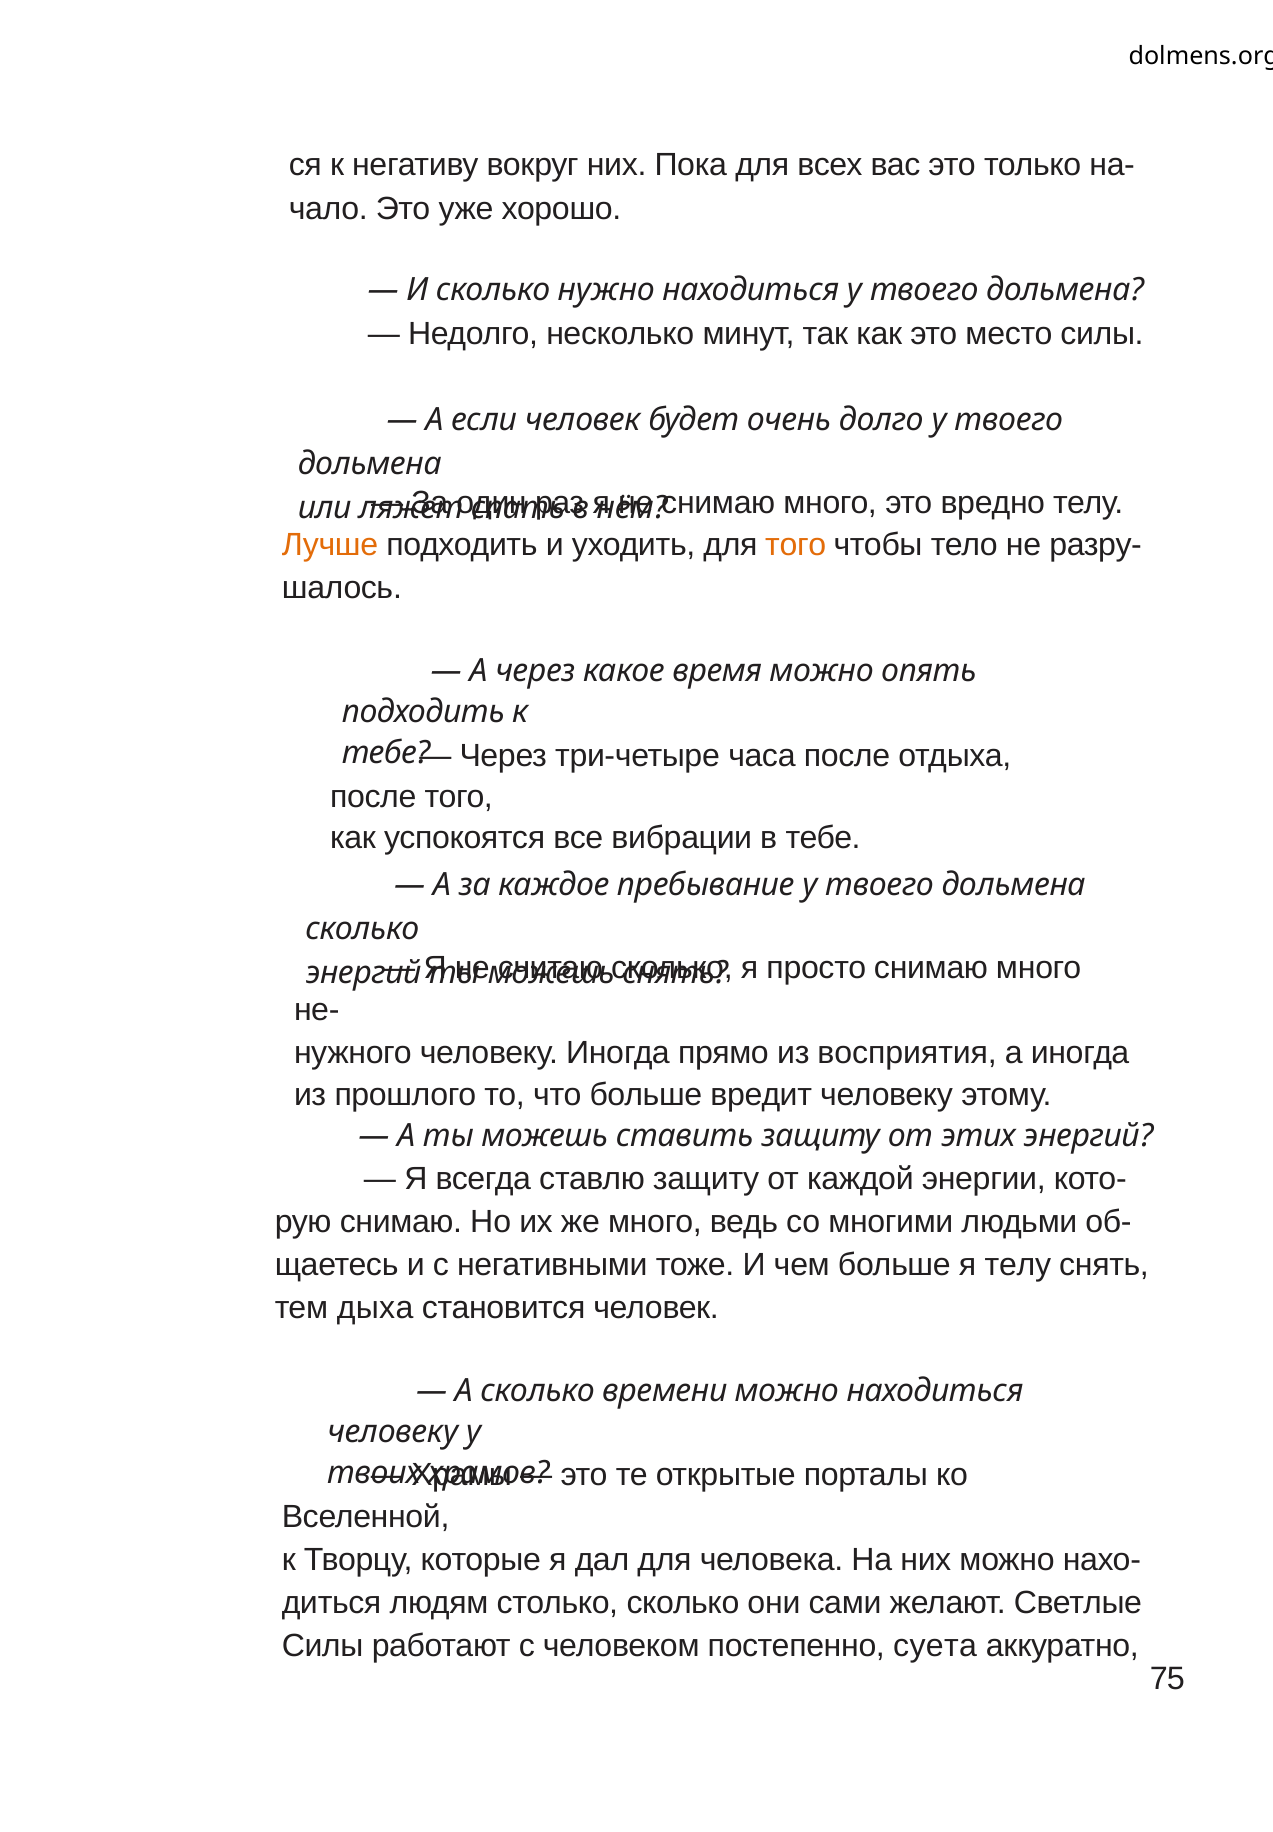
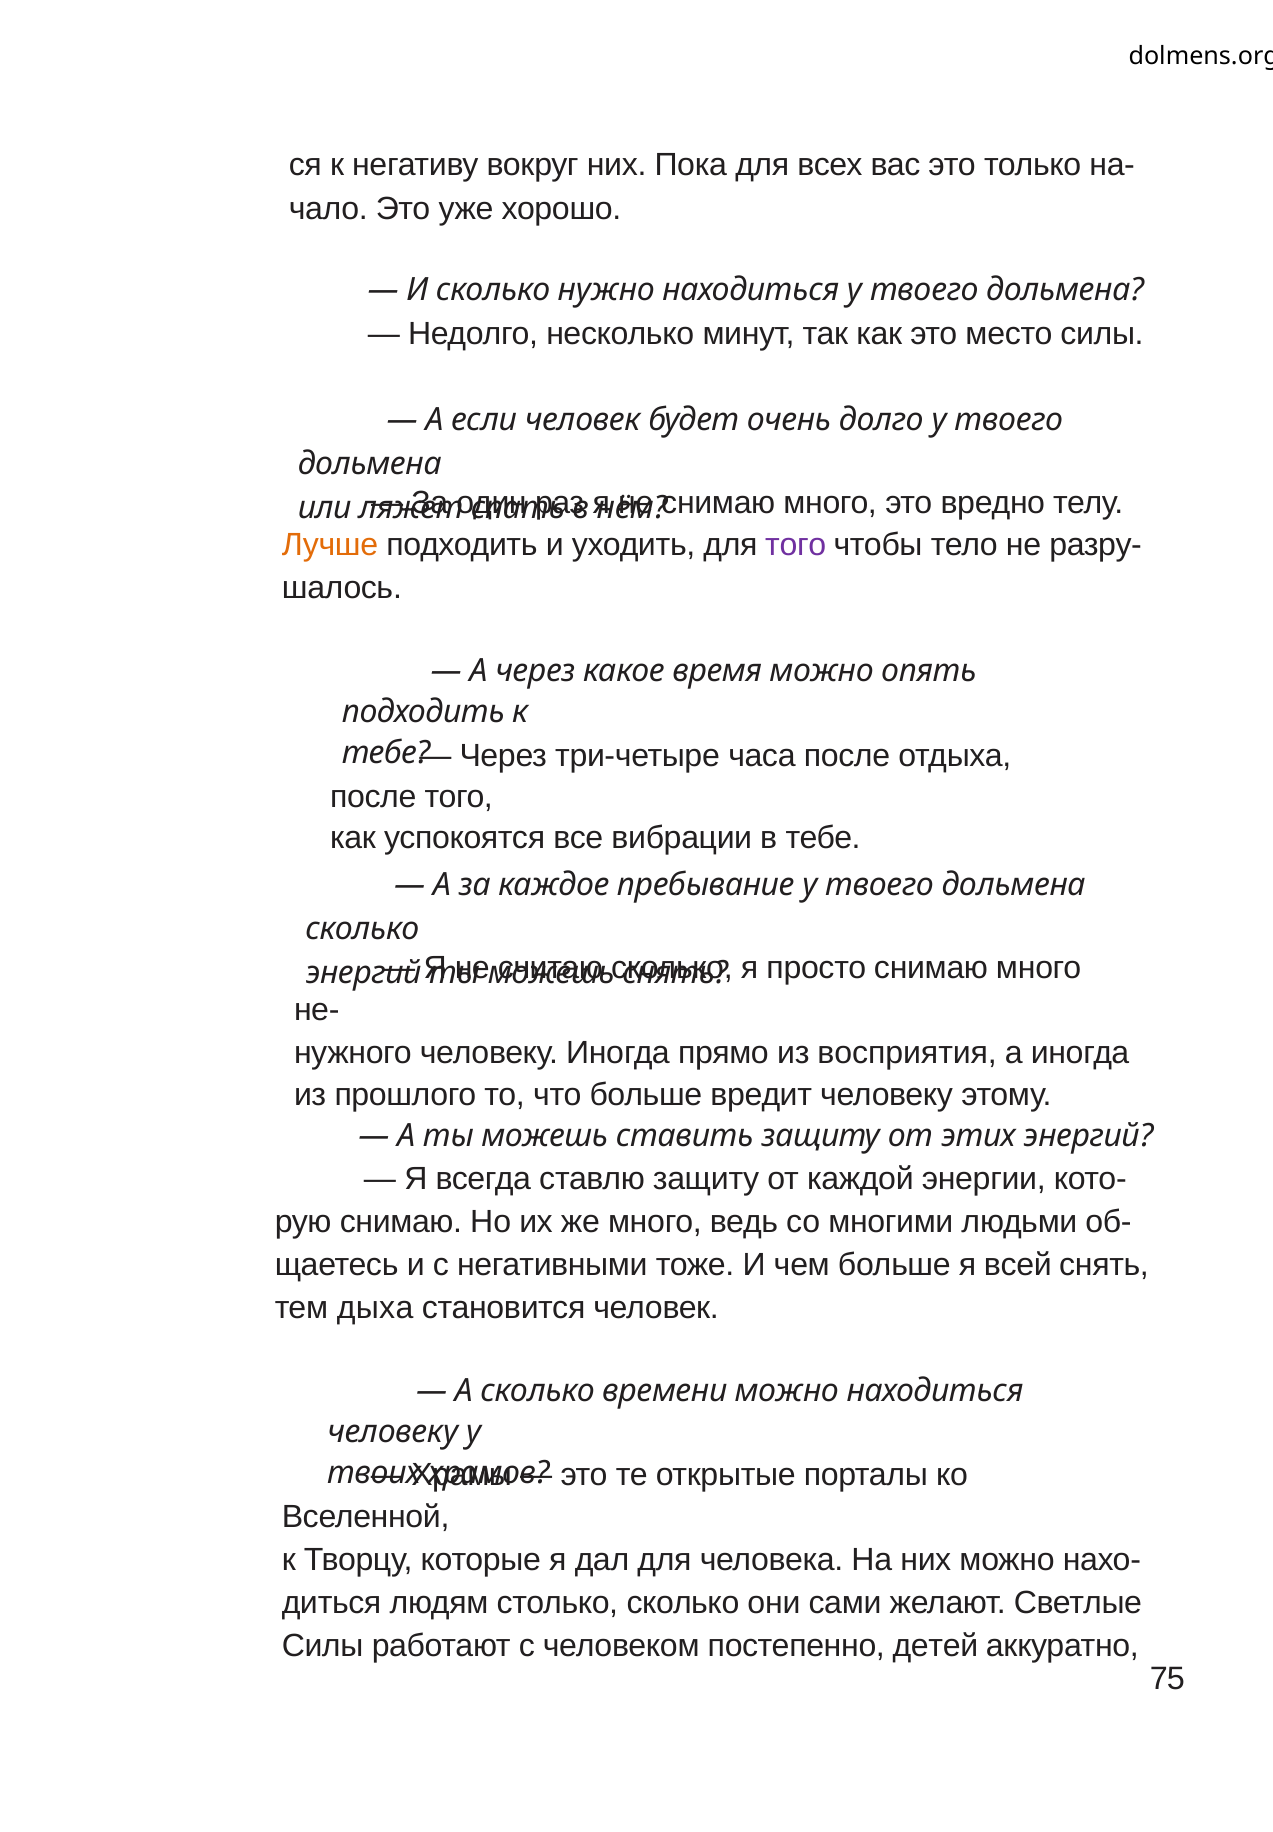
того colour: orange -> purple (796, 545)
я телу: телу -> всей (1018, 1265)
суета: суета -> детей (935, 1647)
